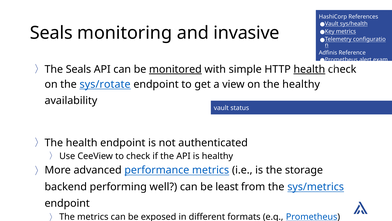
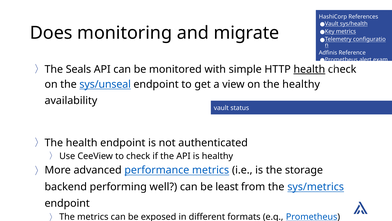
Seals: Seals -> Does (51, 33)
invasive: invasive -> migrate (247, 33)
monitored underline: present -> none (175, 69)
sys/rotate: sys/rotate -> sys/unseal (105, 84)
